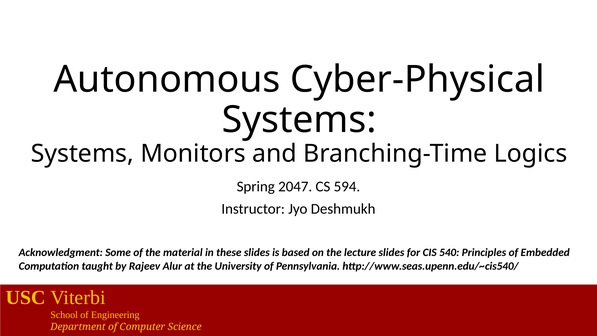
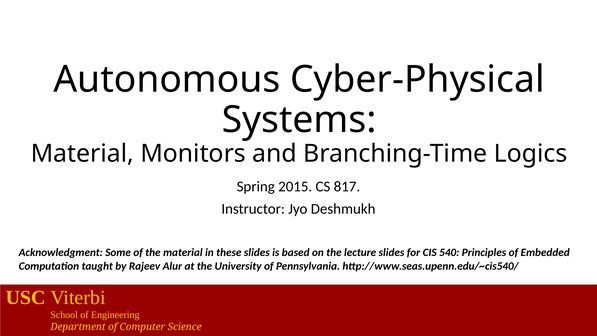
Systems: Systems -> Material (82, 154)
2047: 2047 -> 2015 (295, 187)
594: 594 -> 817 (347, 187)
